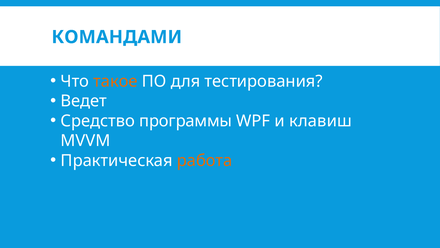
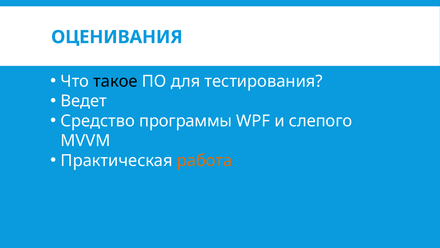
КОМАНДАМИ: КОМАНДАМИ -> ОЦЕНИВАНИЯ (117, 37)
такое colour: orange -> black (115, 81)
клавиш: клавиш -> слепого (321, 121)
